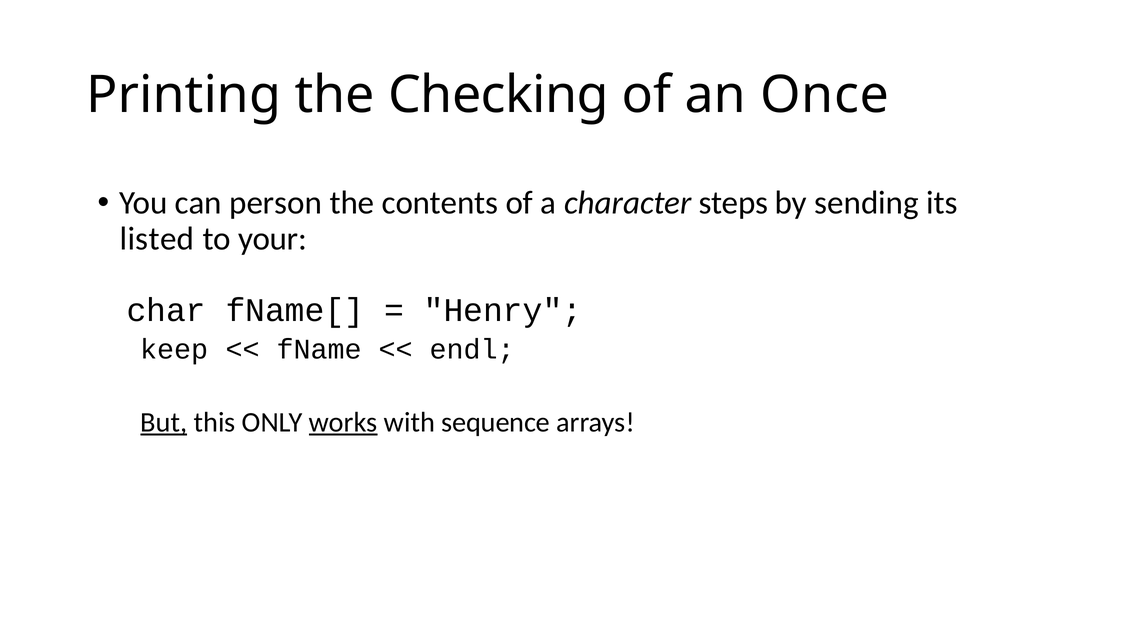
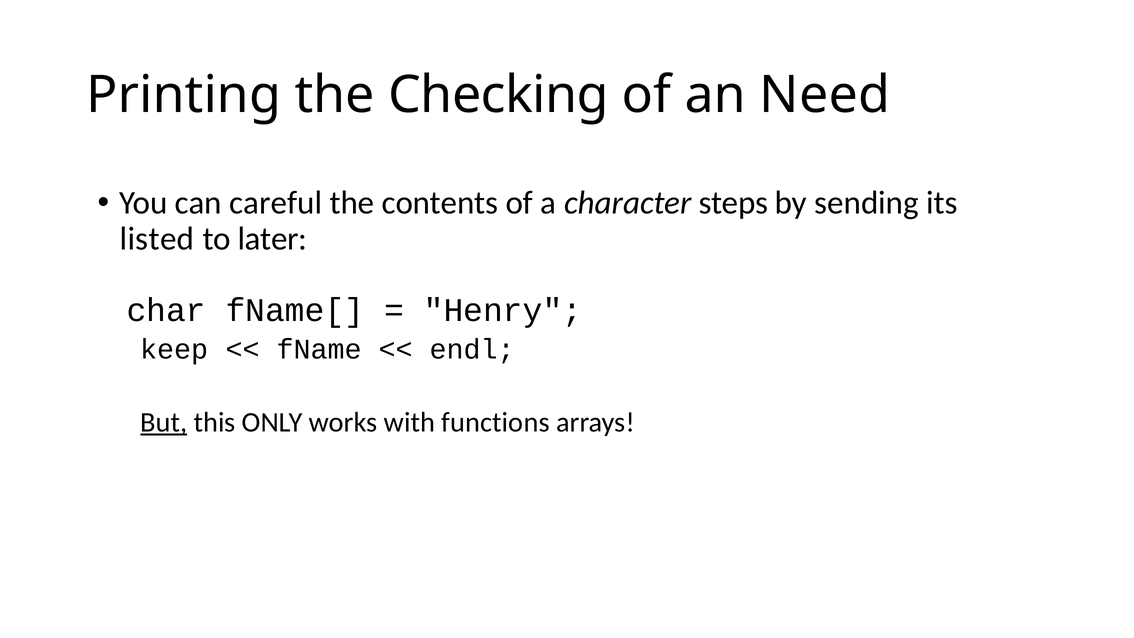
Once: Once -> Need (825, 95)
person: person -> careful (276, 203)
your: your -> later (272, 239)
works underline: present -> none (343, 422)
sequence: sequence -> functions (495, 422)
